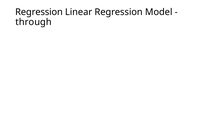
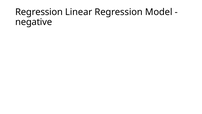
through: through -> negative (34, 22)
